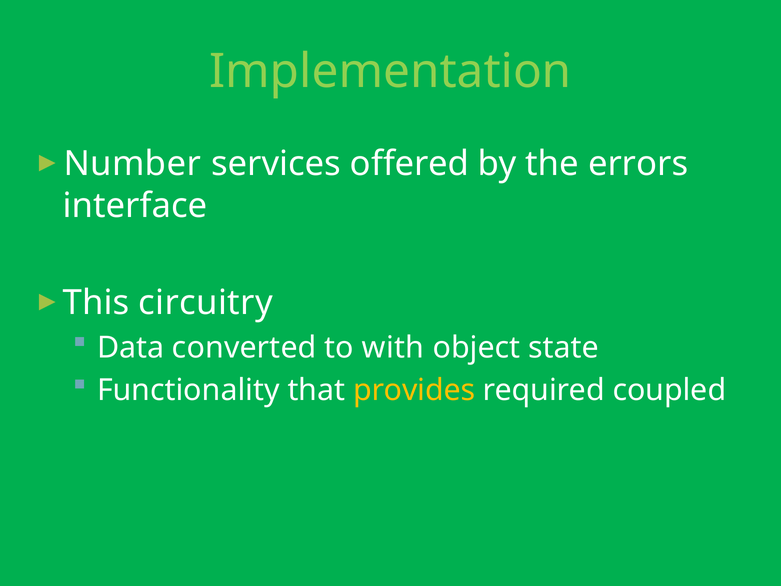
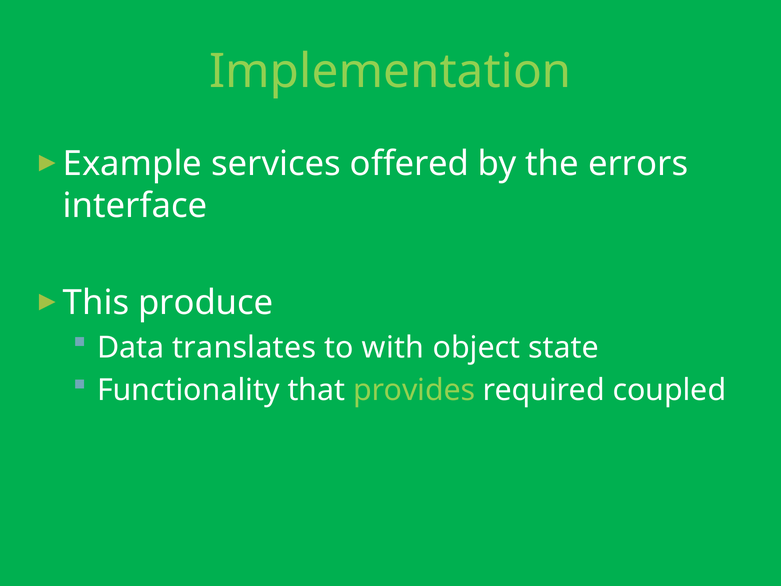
Number: Number -> Example (132, 164)
circuitry: circuitry -> produce (206, 303)
converted: converted -> translates (244, 348)
provides colour: yellow -> light green (414, 390)
